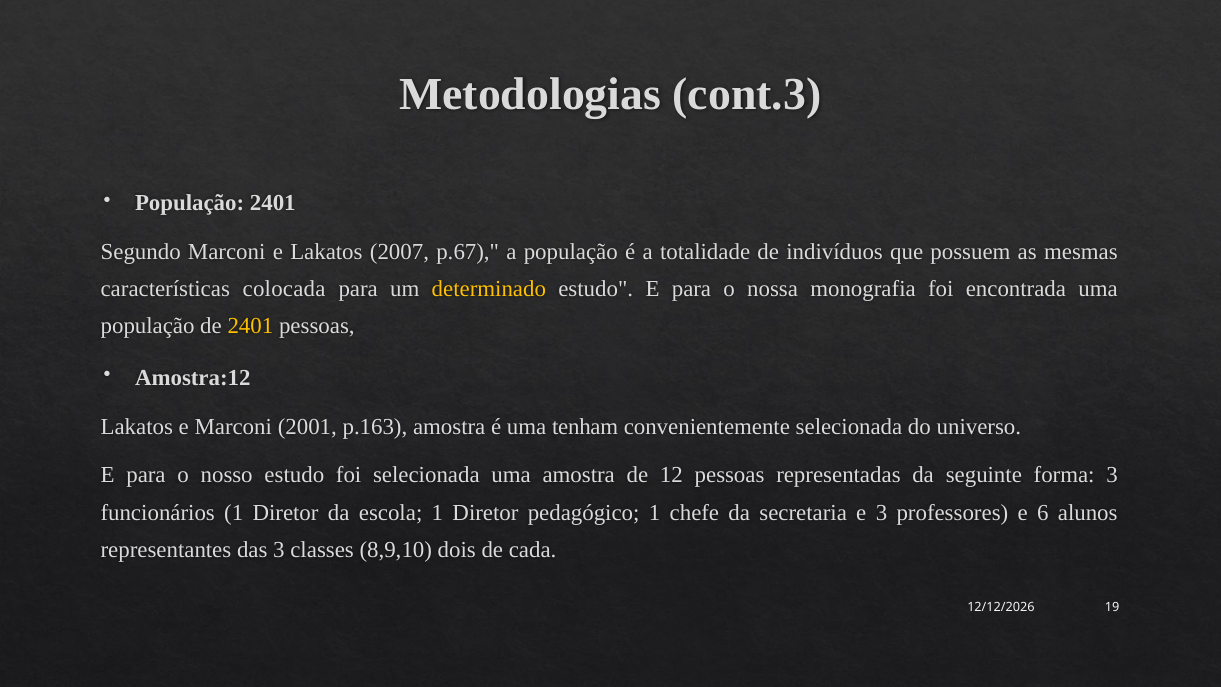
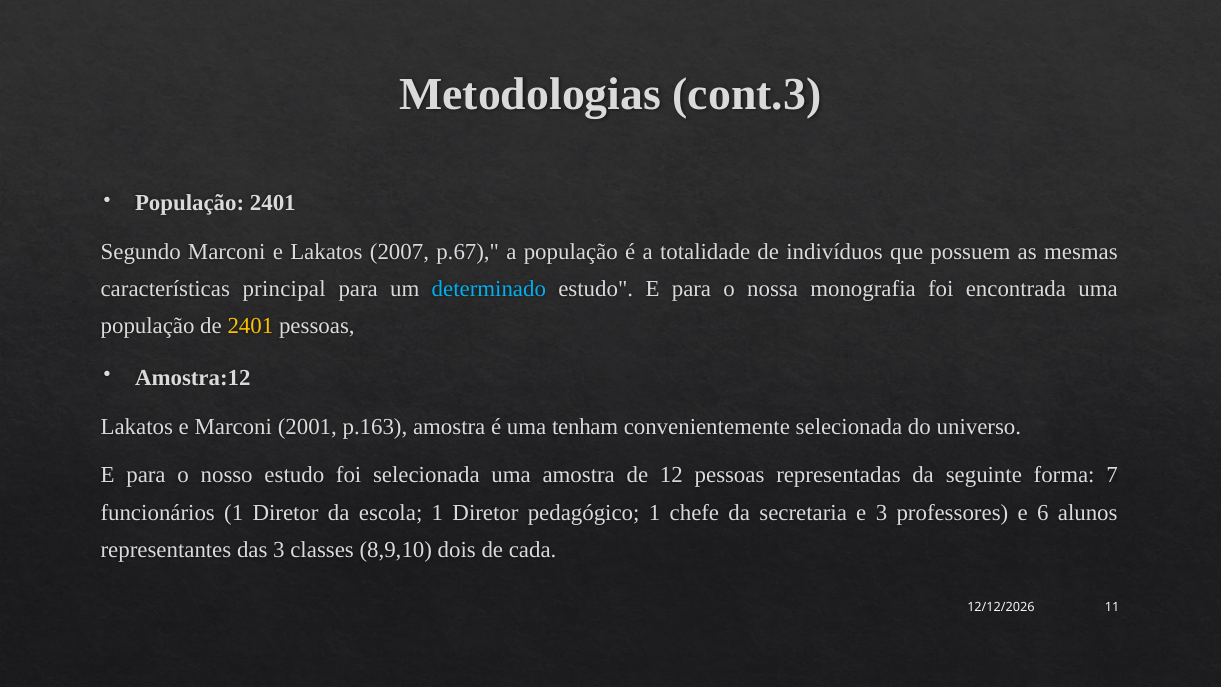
colocada: colocada -> principal (284, 289)
determinado colour: yellow -> light blue (489, 289)
forma 3: 3 -> 7 (1112, 475)
19: 19 -> 11 (1112, 607)
